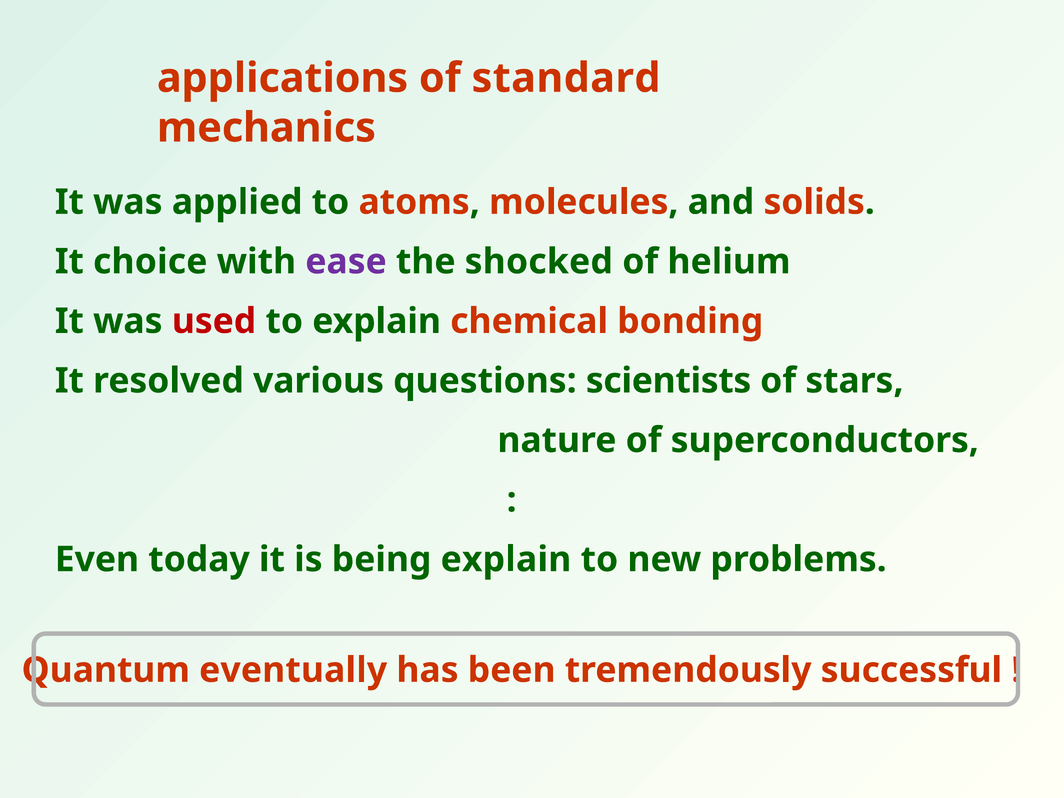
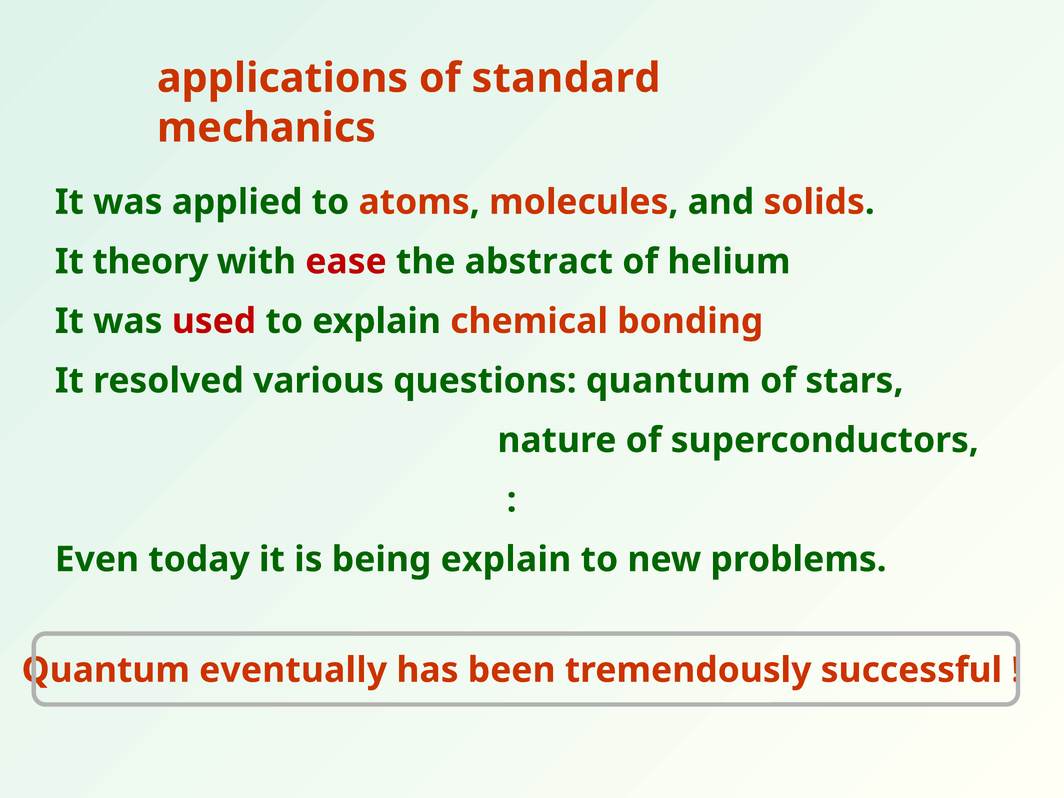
choice: choice -> theory (150, 262)
ease colour: purple -> red (346, 262)
shocked: shocked -> abstract (539, 262)
questions scientists: scientists -> quantum (668, 381)
